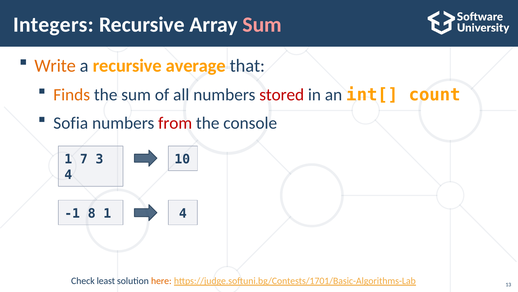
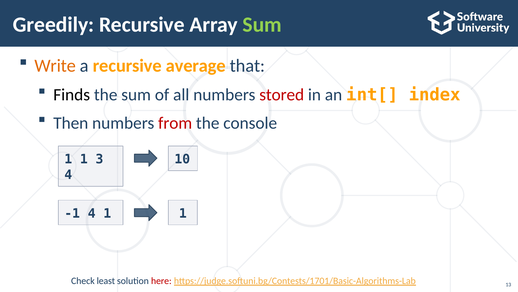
Integers: Integers -> Greedily (53, 25)
Sum colour: pink -> light green (262, 25)
Finds colour: orange -> black (72, 95)
count: count -> index (435, 95)
Sofia: Sofia -> Then (71, 123)
7: 7 -> 1 (84, 159)
-1 8: 8 -> 4 (92, 213)
4: 4 -> 1 (183, 213)
here colour: orange -> red (161, 280)
